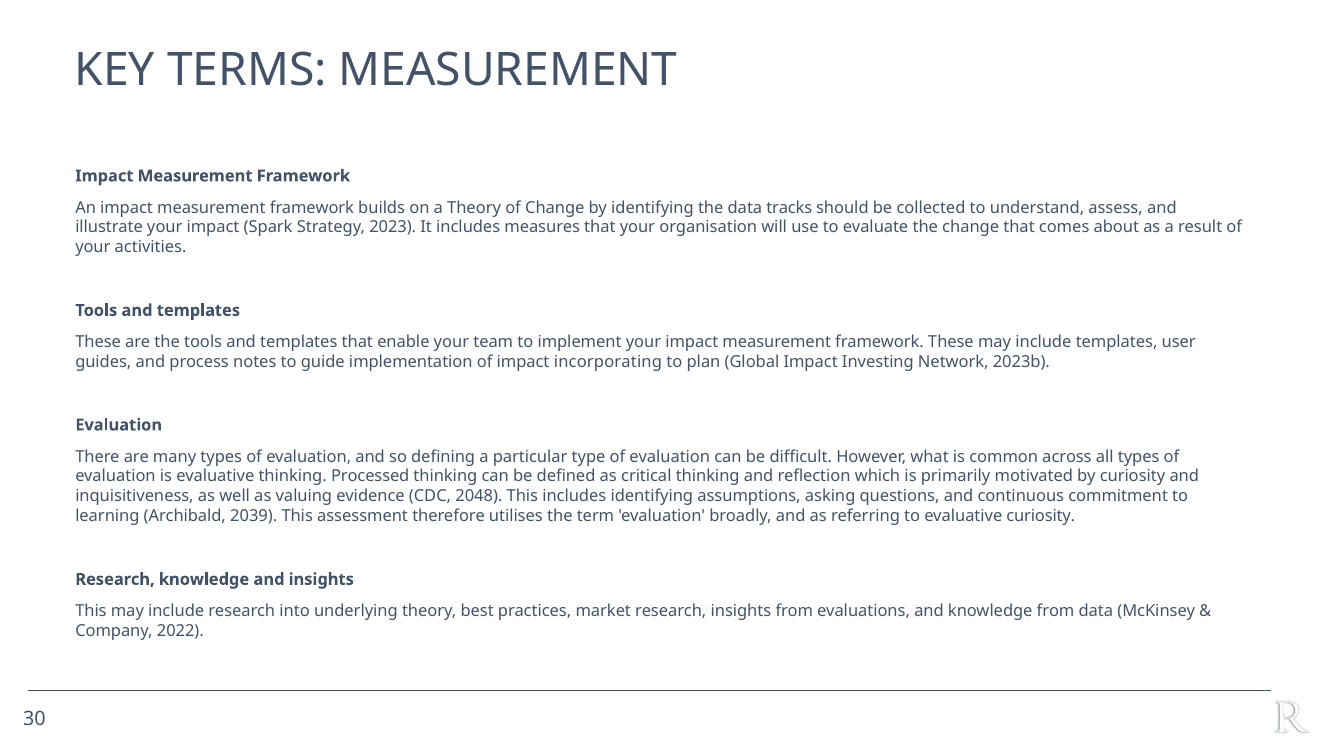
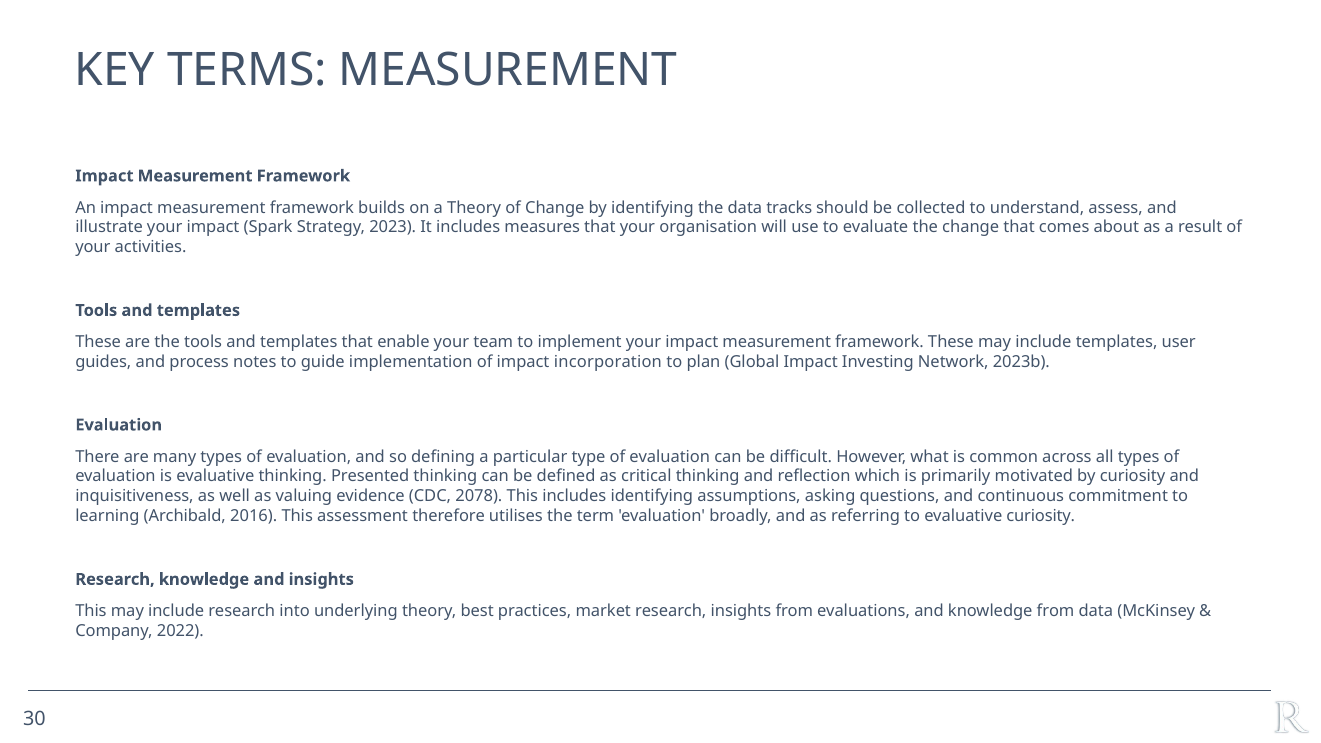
incorporating: incorporating -> incorporation (608, 362)
Processed: Processed -> Presented (370, 477)
2048: 2048 -> 2078 (479, 496)
2039: 2039 -> 2016 (254, 516)
